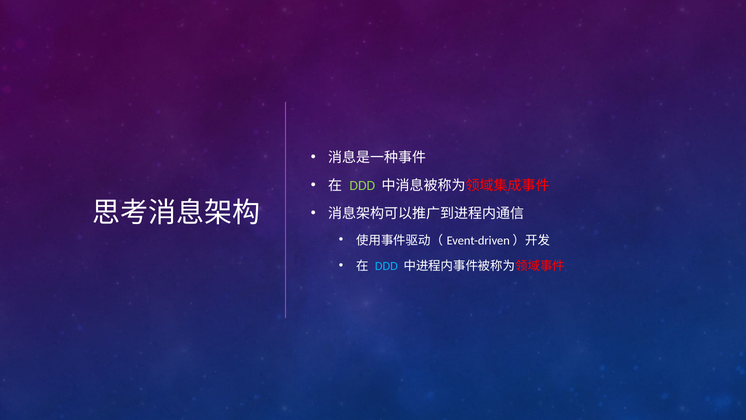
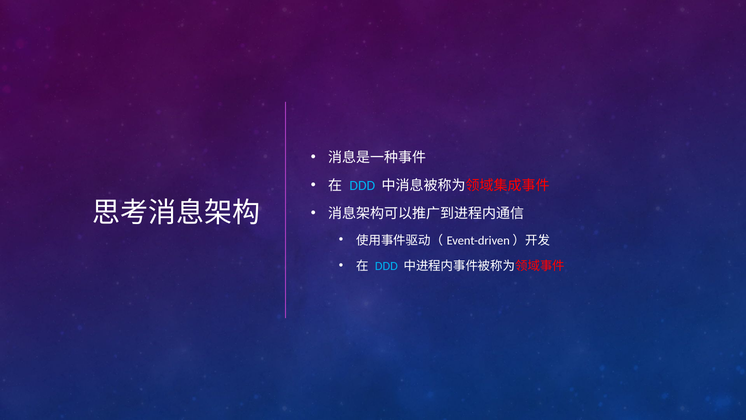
DDD colour: light green -> light blue (362, 186)
